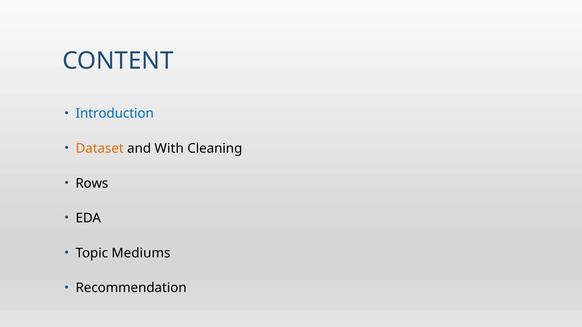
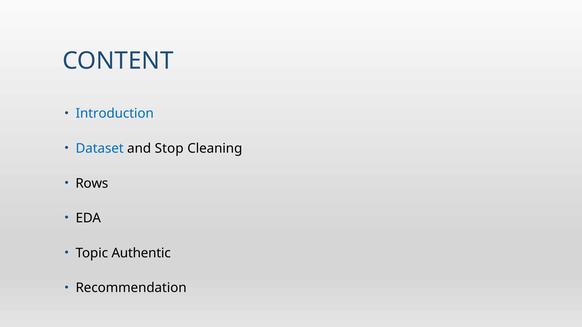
Dataset colour: orange -> blue (100, 149)
With: With -> Stop (169, 149)
Mediums: Mediums -> Authentic (141, 253)
